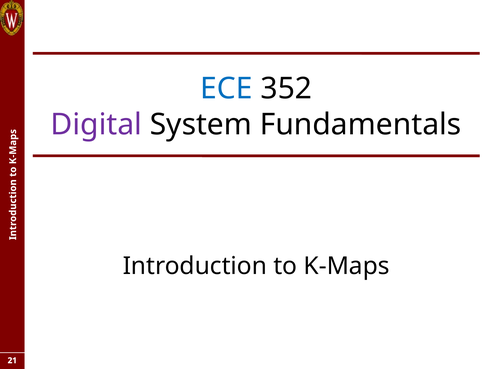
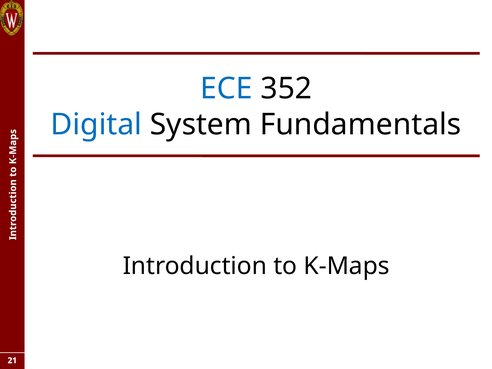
Digital colour: purple -> blue (96, 125)
